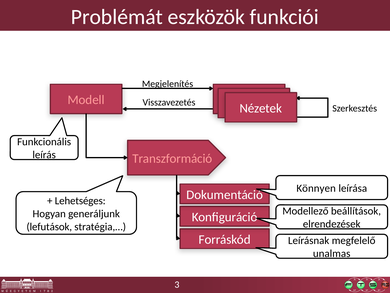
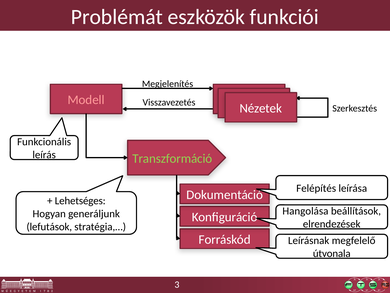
Transzformáció colour: pink -> light green (172, 158)
Könnyen: Könnyen -> Felépítés (316, 188)
Modellező: Modellező -> Hangolása (305, 211)
unalmas: unalmas -> útvonala (332, 253)
